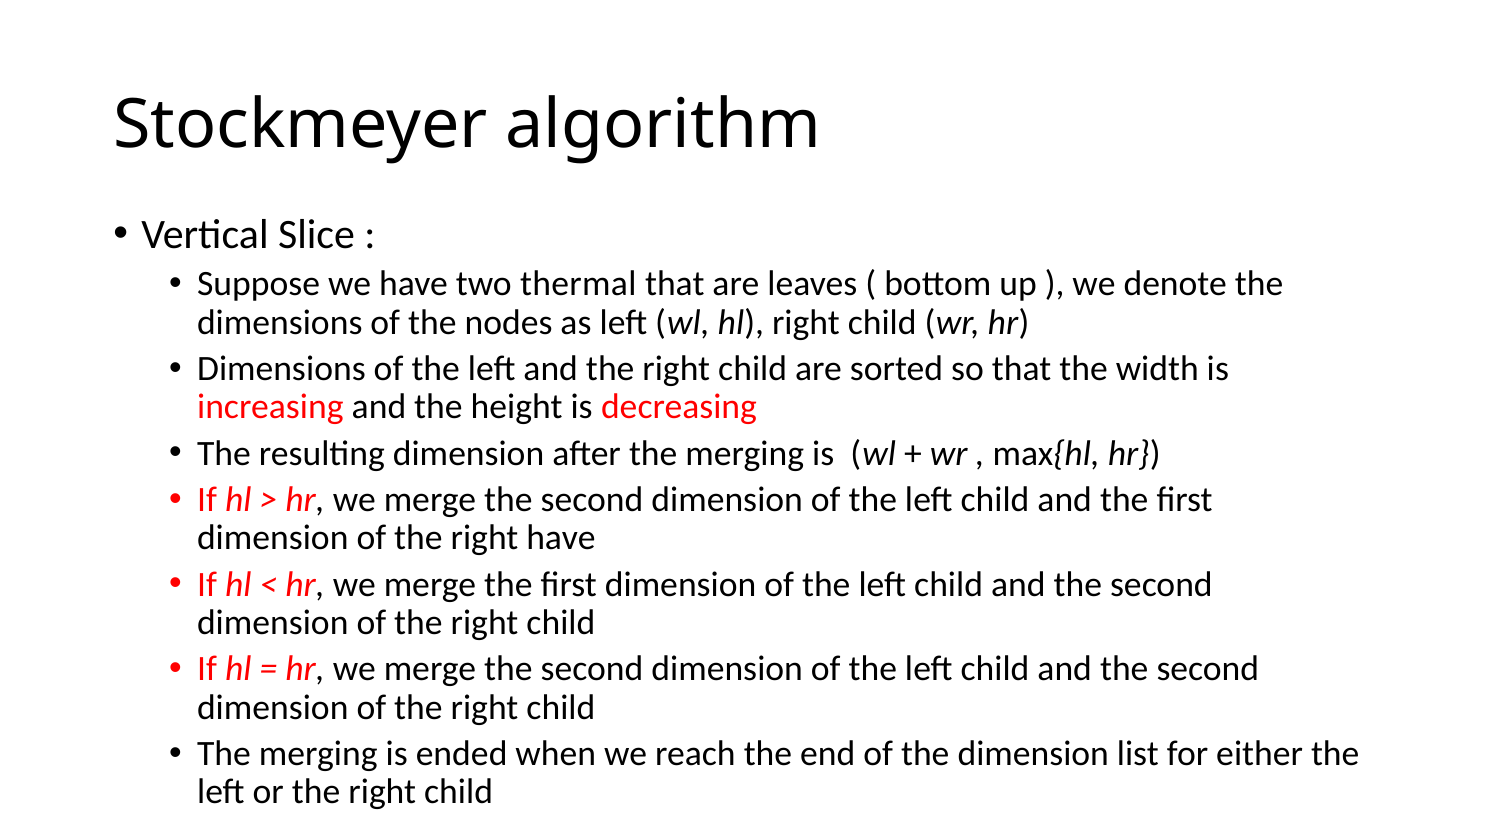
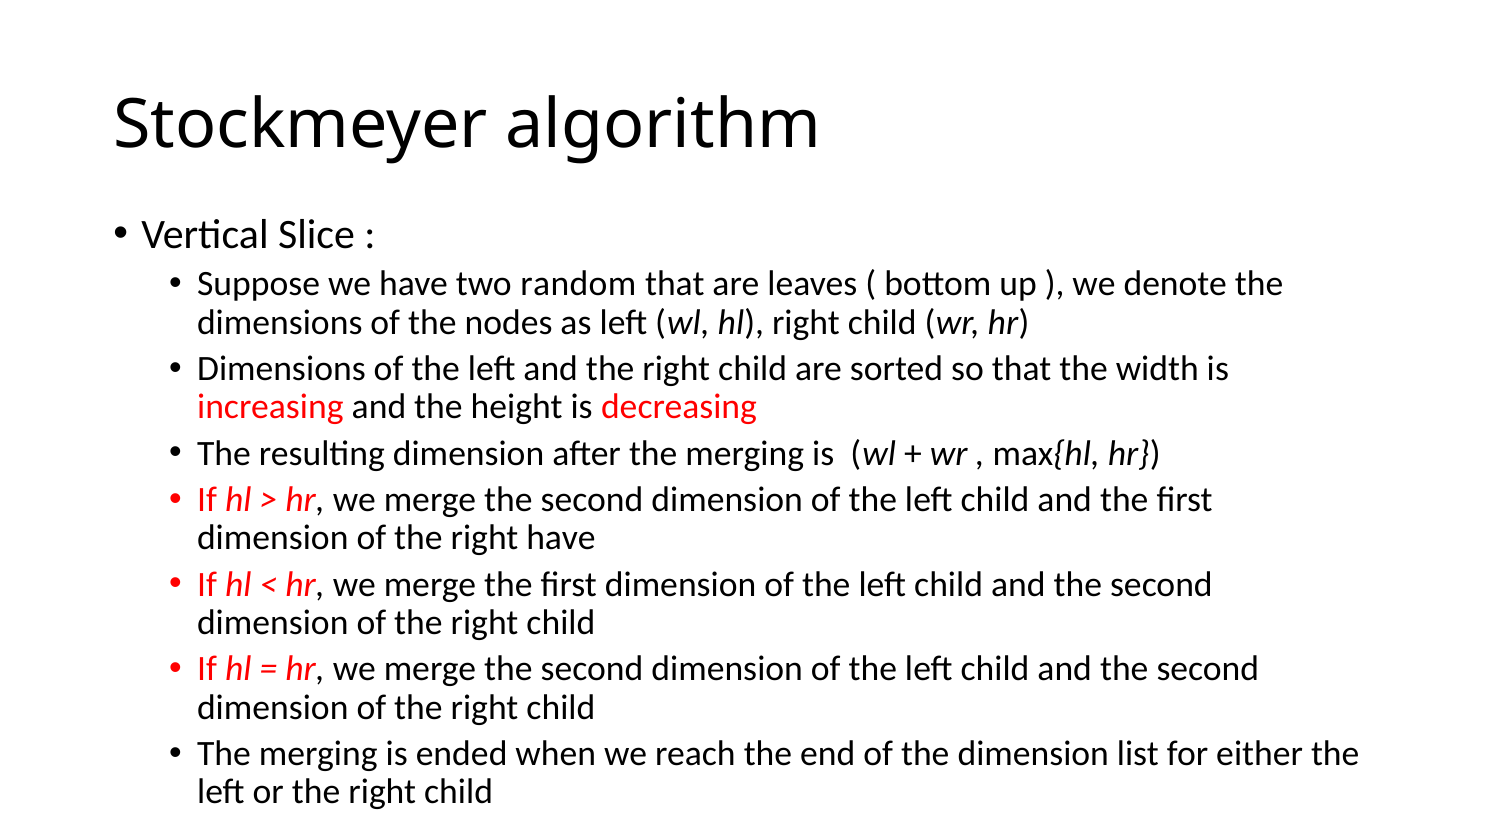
thermal: thermal -> random (578, 284)
